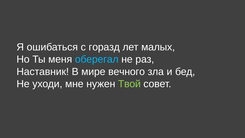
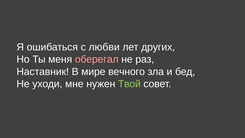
горазд: горазд -> любви (104, 47)
малых: малых -> других (158, 47)
оберегал colour: light blue -> pink (97, 59)
